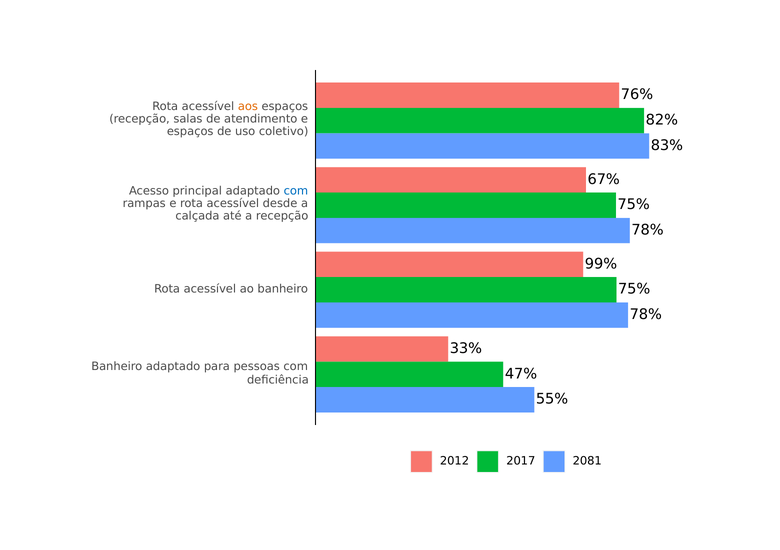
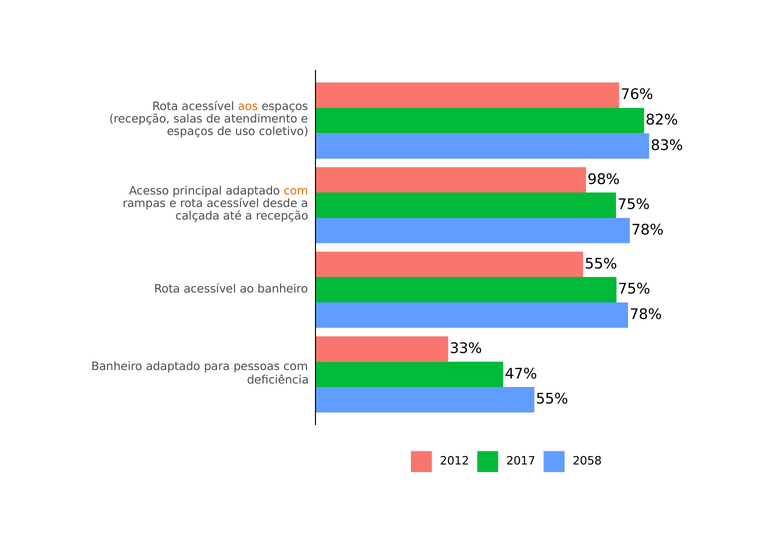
67%: 67% -> 98% (604, 179)
com colour: blue -> orange (296, 191)
99%: 99% -> 55% (601, 264)
2081: 2081 -> 2058 (587, 461)
